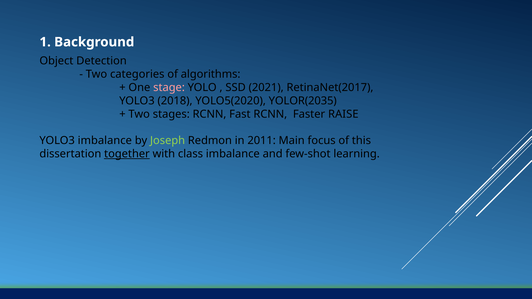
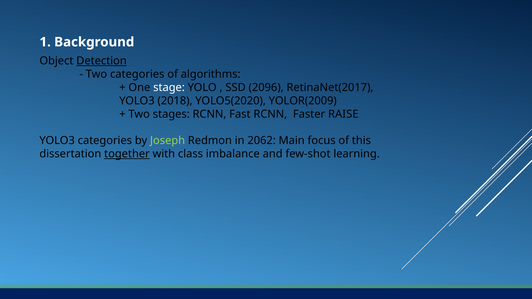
Detection underline: none -> present (102, 61)
stage colour: pink -> white (169, 87)
2021: 2021 -> 2096 (266, 87)
YOLOR(2035: YOLOR(2035 -> YOLOR(2009 (303, 101)
YOLO3 imbalance: imbalance -> categories (105, 141)
2011: 2011 -> 2062 (262, 141)
